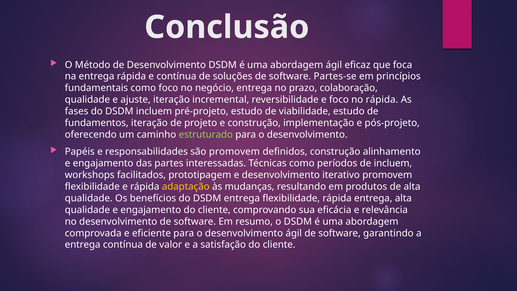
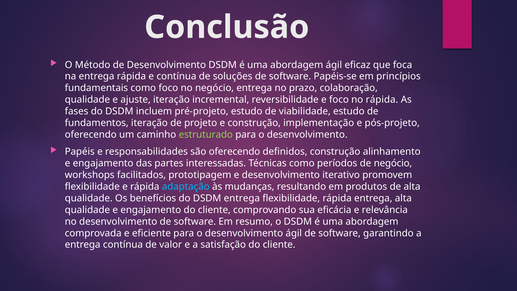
Partes-se: Partes-se -> Papéis-se (335, 76)
são promovem: promovem -> oferecendo (235, 152)
de incluem: incluem -> negócio (393, 163)
adaptação colour: yellow -> light blue (186, 186)
